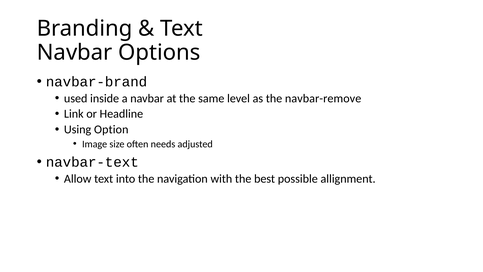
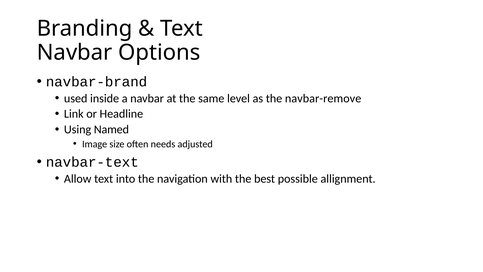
Option: Option -> Named (111, 129)
